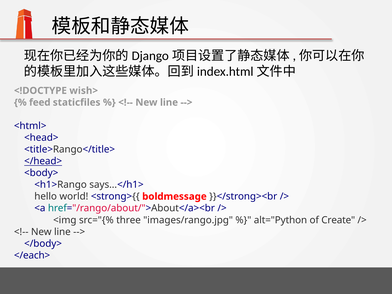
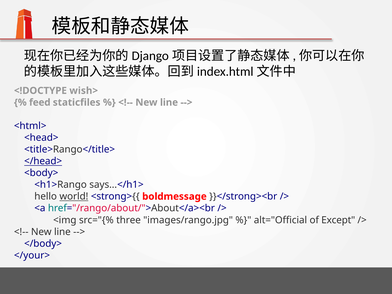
world underline: none -> present (74, 197)
alt="Python: alt="Python -> alt="Official (280, 220)
Create: Create -> Except (338, 220)
</each>: </each> -> </your> (32, 255)
